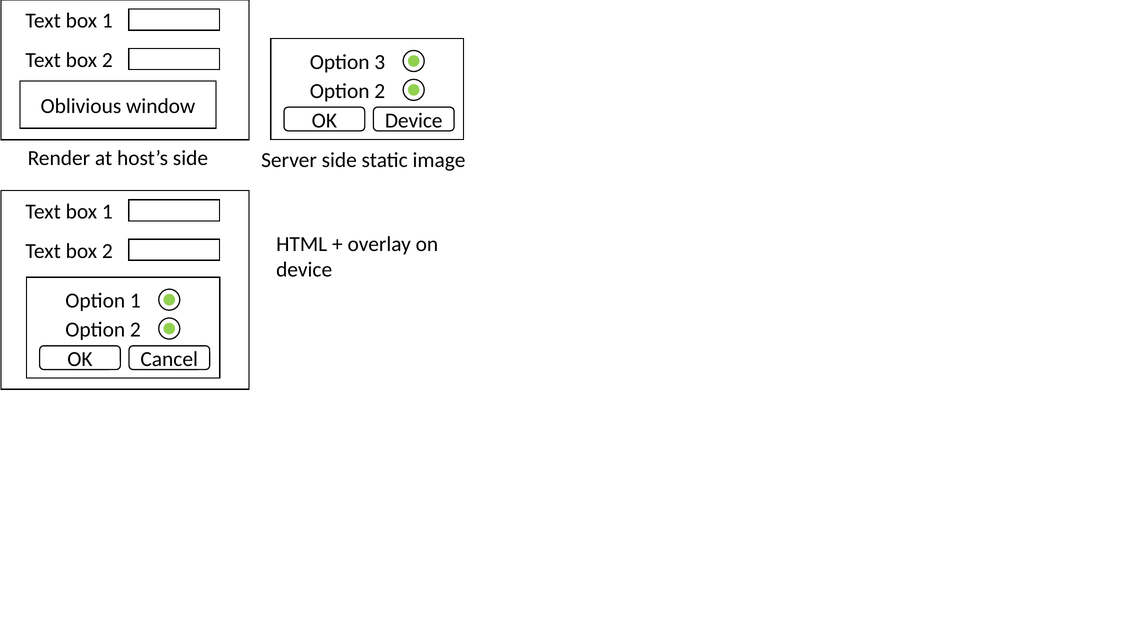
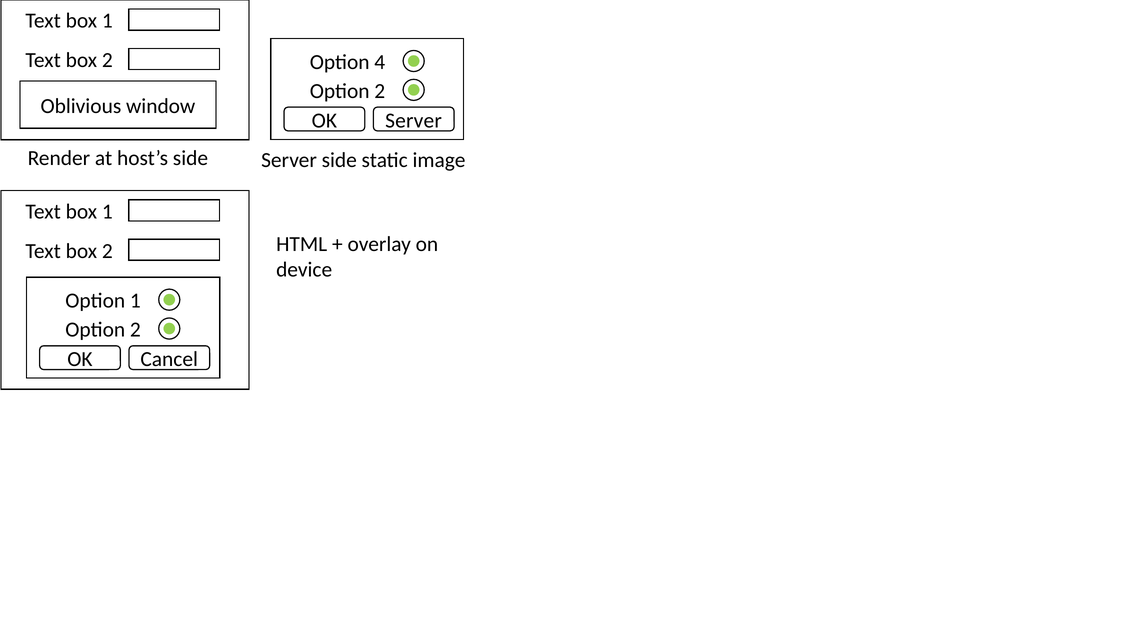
3: 3 -> 4 (380, 62)
OK Device: Device -> Server (414, 120)
